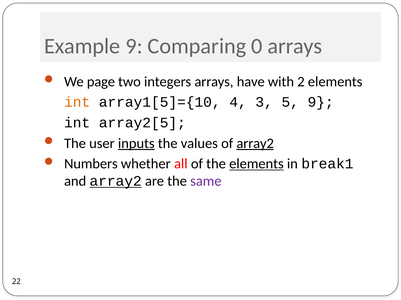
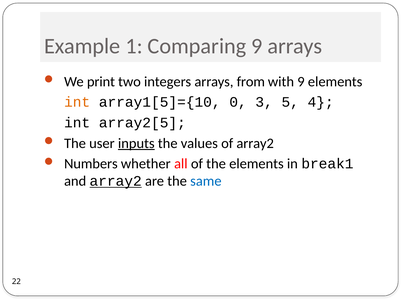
Example 9: 9 -> 1 (134, 46)
Comparing 0: 0 -> 9 (257, 46)
page: page -> print (101, 82)
have: have -> from (251, 82)
with 2: 2 -> 9 (301, 82)
4: 4 -> 0 (238, 102)
5 9: 9 -> 4 (321, 102)
array2 underline: present -> none (255, 144)
elements underline: present -> none (256, 164)
same colour: purple -> blue (206, 182)
